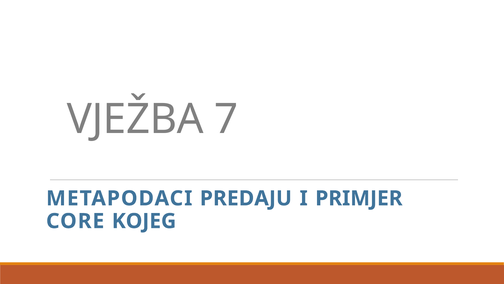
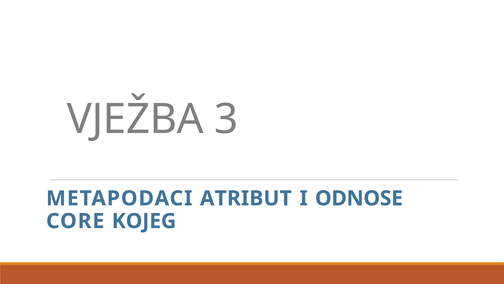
7: 7 -> 3 (226, 119)
PREDAJU: PREDAJU -> ATRIBUT (246, 198)
PRIMJER: PRIMJER -> ODNOSE (359, 198)
